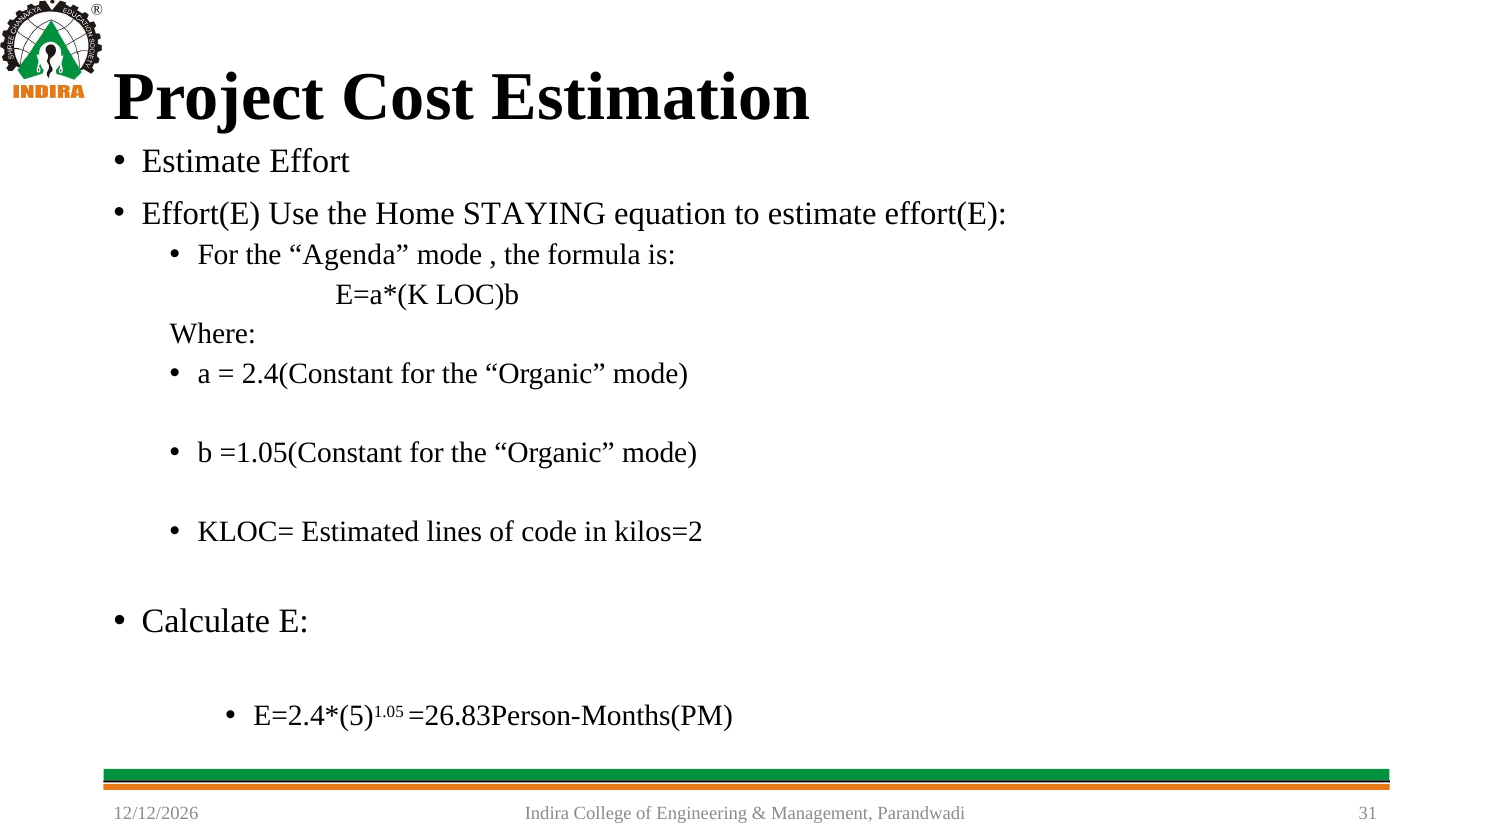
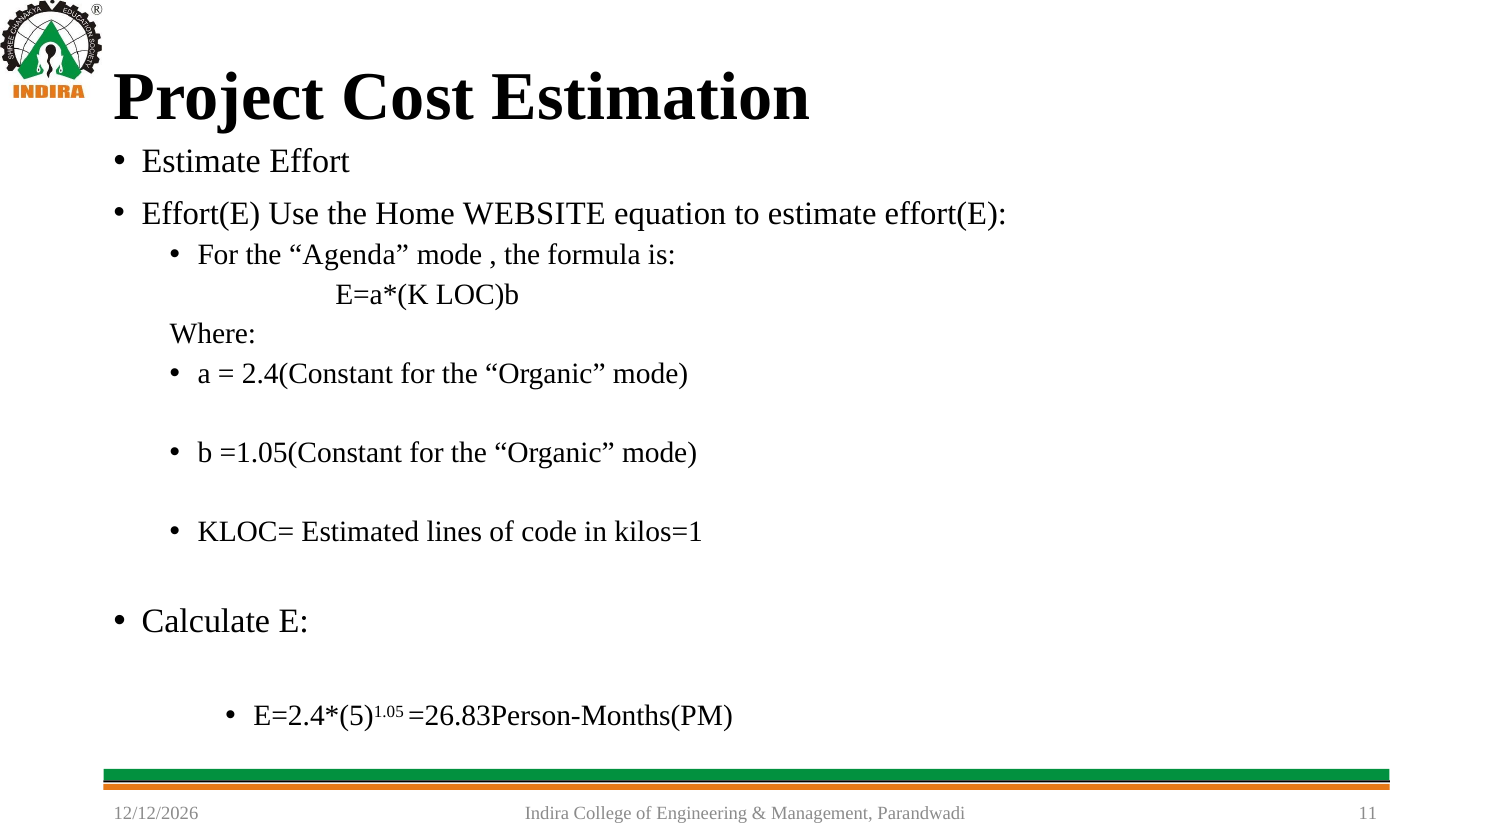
STAYING: STAYING -> WEBSITE (534, 213)
kilos=2: kilos=2 -> kilos=1 (659, 532)
31: 31 -> 11 (1368, 813)
